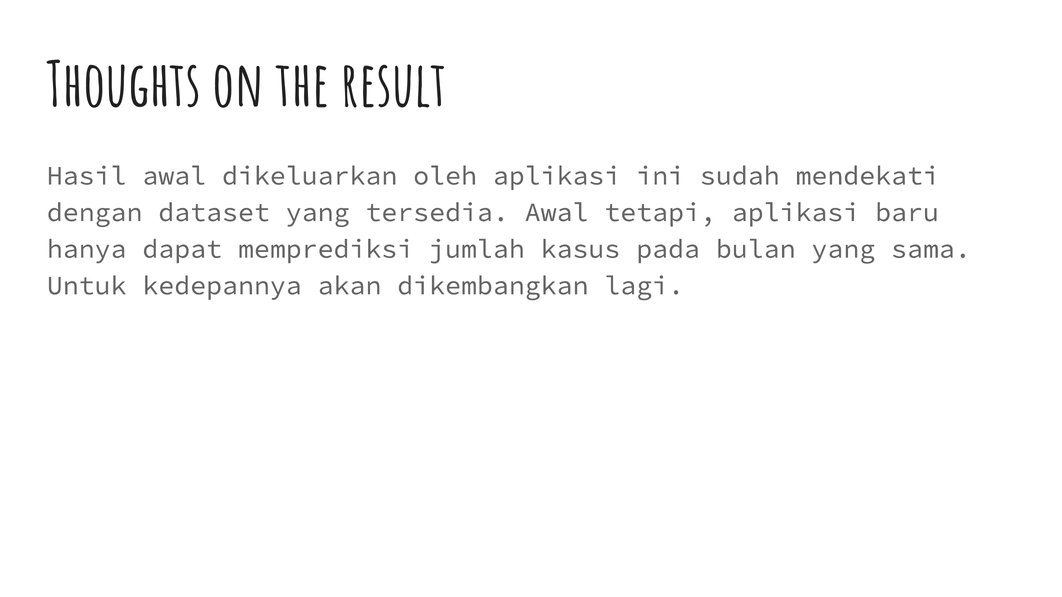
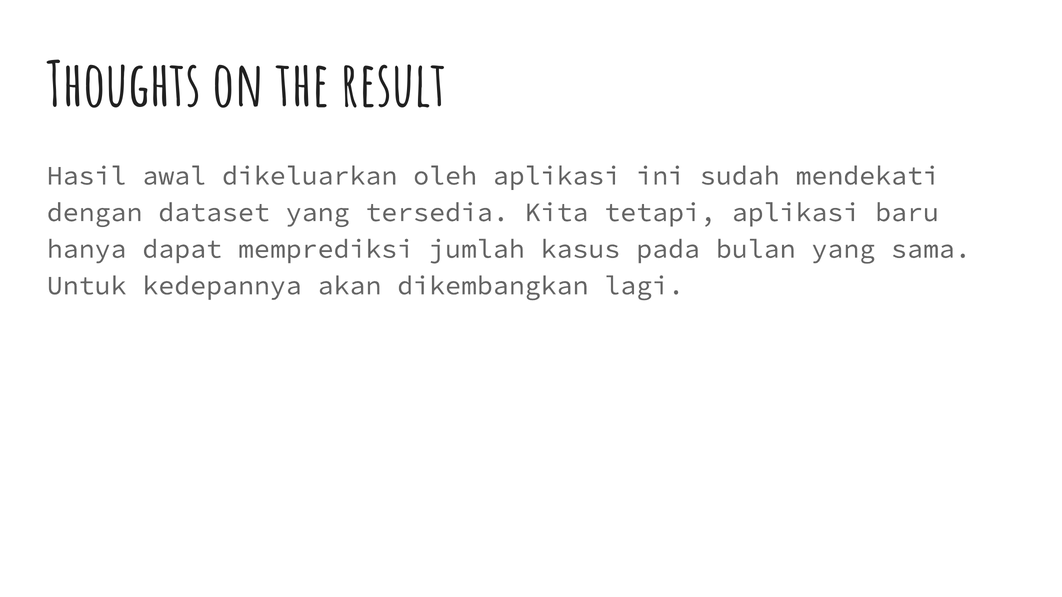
tersedia Awal: Awal -> Kita (557, 213)
